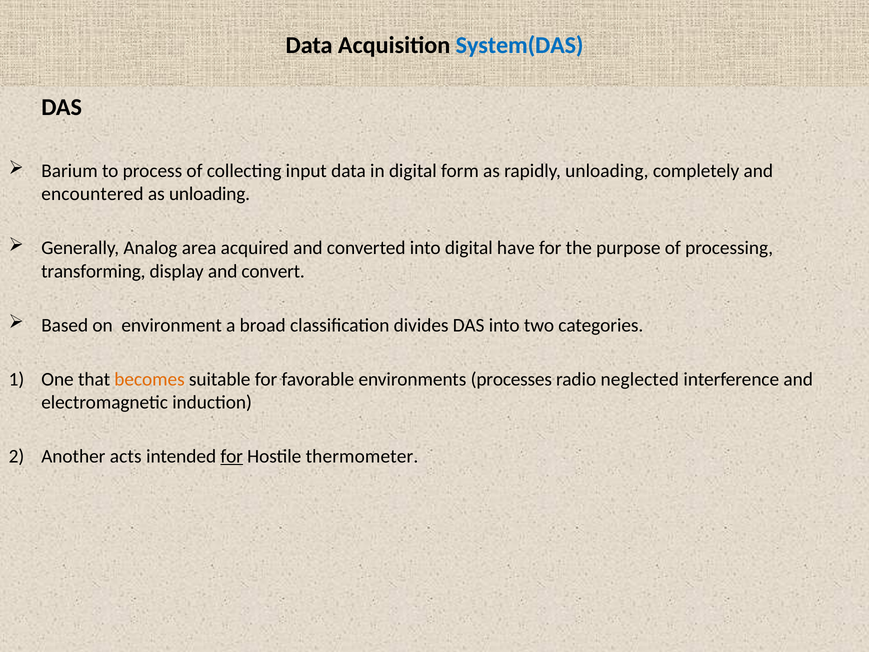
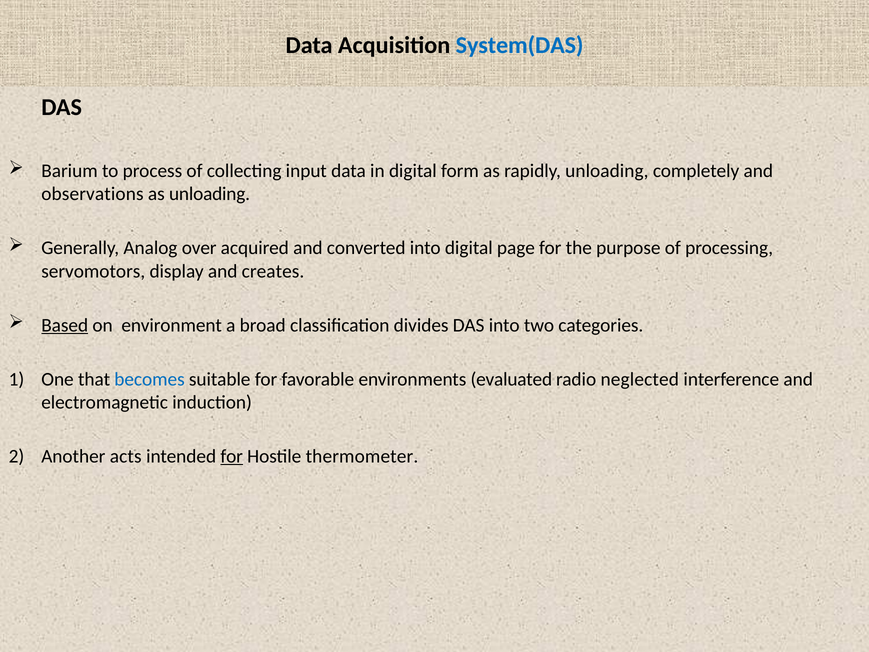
encountered: encountered -> observations (92, 194)
area: area -> over (199, 248)
have: have -> page (516, 248)
transforming: transforming -> servomotors (93, 271)
convert: convert -> creates (273, 271)
Based underline: none -> present (65, 325)
becomes colour: orange -> blue (150, 379)
processes: processes -> evaluated (511, 379)
